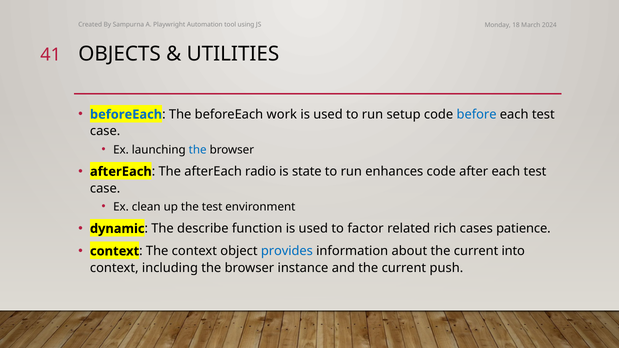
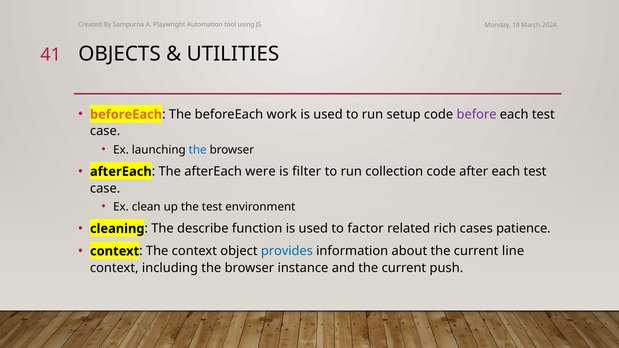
beforeEach colour: blue -> orange (126, 115)
before colour: blue -> purple (477, 115)
radio: radio -> were (260, 172)
state: state -> filter (307, 172)
enhances: enhances -> collection (394, 172)
dynamic: dynamic -> cleaning (117, 229)
into: into -> line (513, 251)
